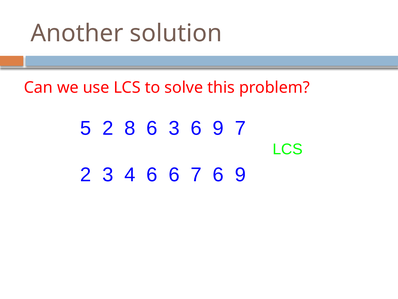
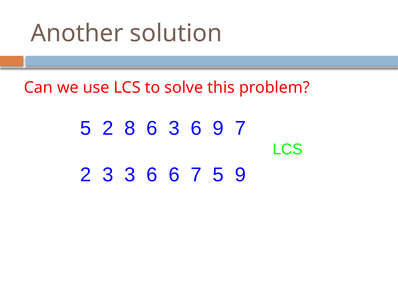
3 4: 4 -> 3 (130, 174)
7 6: 6 -> 5 (218, 174)
